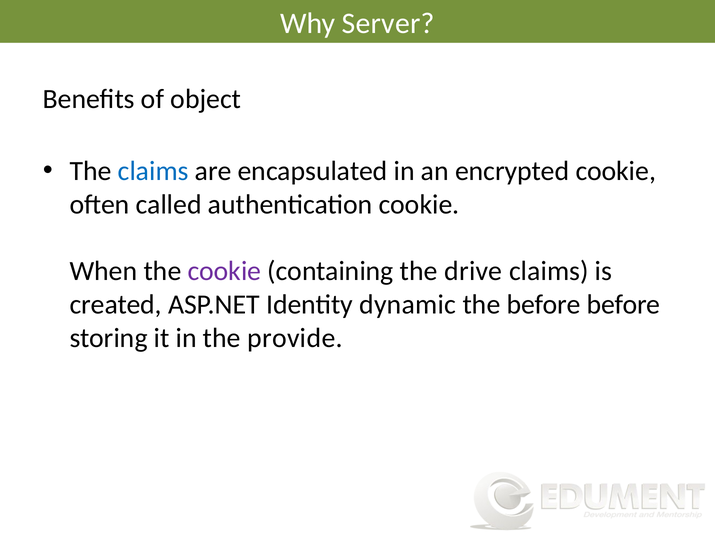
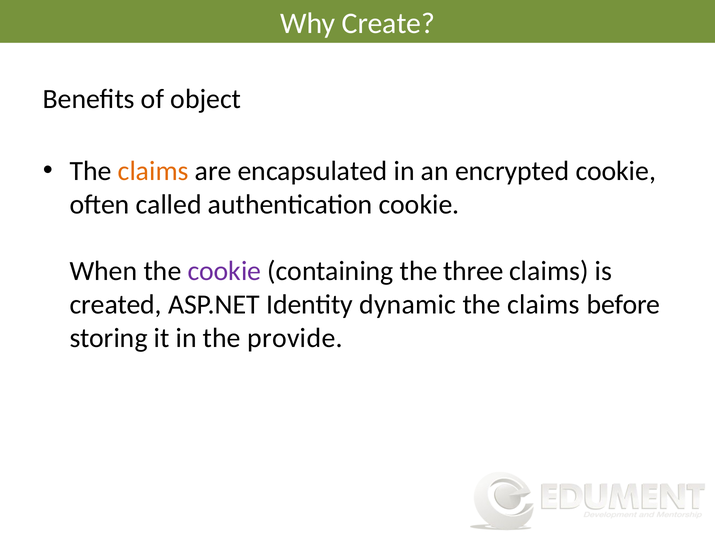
Server: Server -> Create (388, 24)
claims colour: blue -> orange (153, 171)
drive: drive -> three (474, 271)
before: before -> claims (543, 305)
